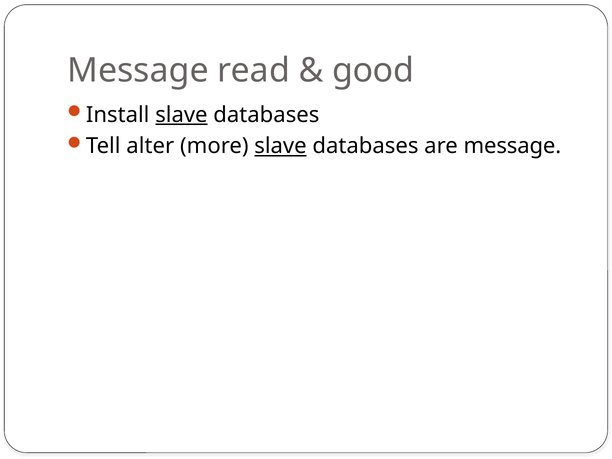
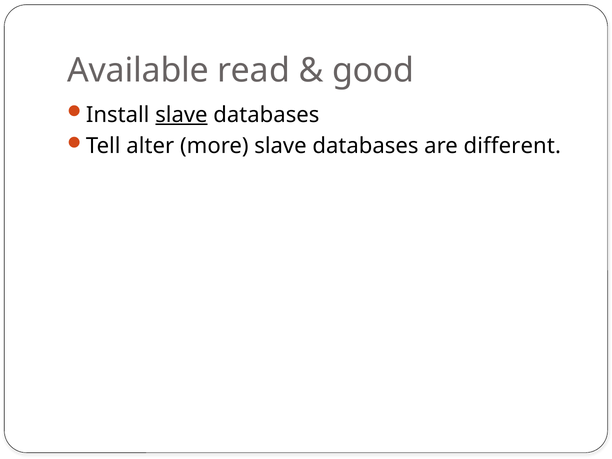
Message: Message -> Available (138, 71)
slave underline: present -> none (280, 146)
are message: message -> different (512, 146)
